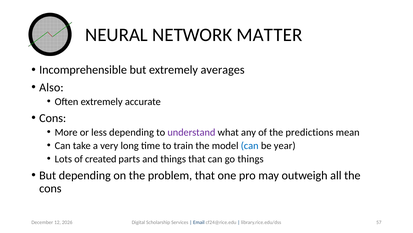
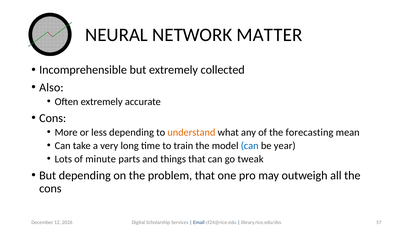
averages: averages -> collected (223, 70)
understand colour: purple -> orange (191, 132)
predictions: predictions -> forecasting (309, 132)
created: created -> minute (101, 159)
go things: things -> tweak (251, 159)
